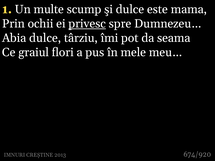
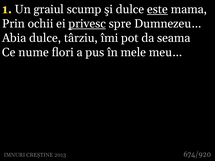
multe: multe -> graiul (49, 9)
este underline: none -> present (157, 9)
graiul: graiul -> nume (34, 52)
